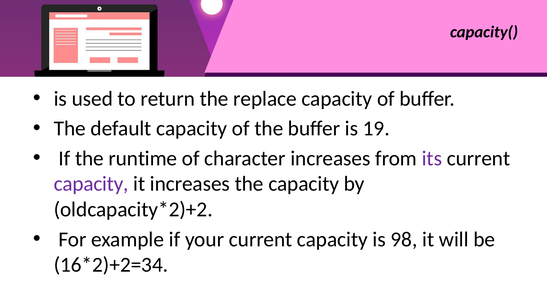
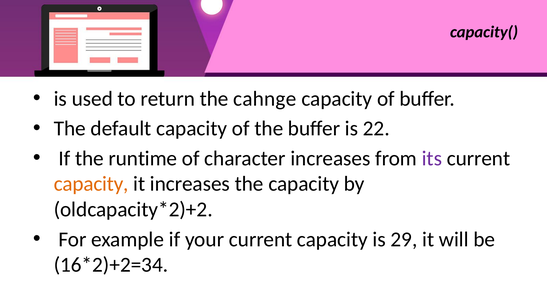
replace: replace -> cahnge (265, 99)
19: 19 -> 22 (376, 128)
capacity colour: purple -> orange (91, 184)
98: 98 -> 29 (404, 239)
